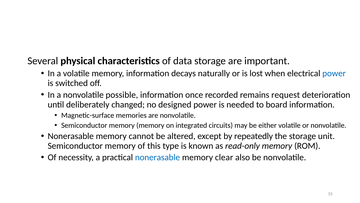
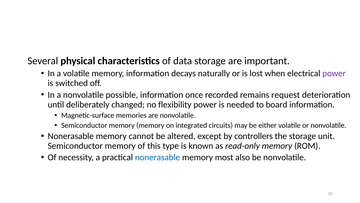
power colour: blue -> purple (334, 73)
designed: designed -> flexibility (175, 104)
repeatedly: repeatedly -> controllers (254, 136)
clear: clear -> most (224, 157)
